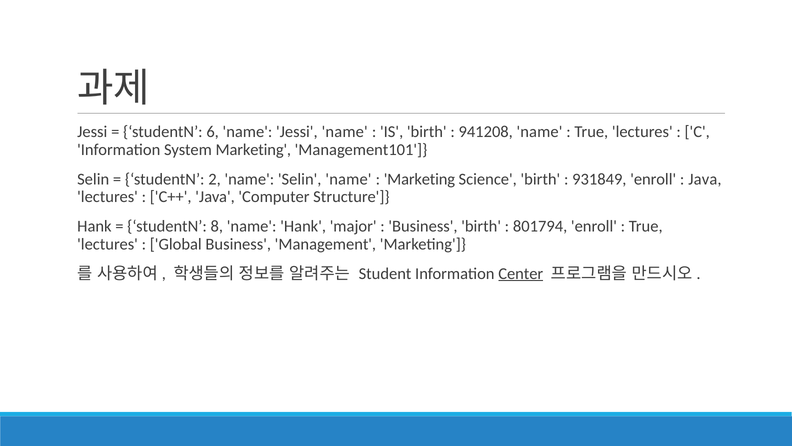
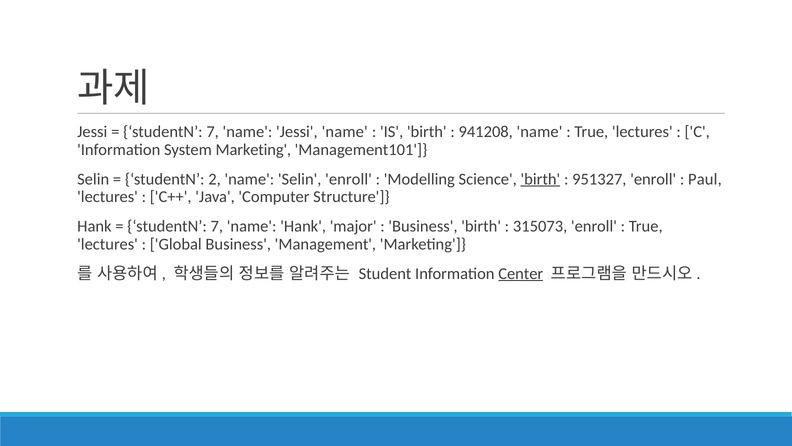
6: 6 -> 7 (213, 132)
Selin name: name -> enroll (349, 179)
Marketing: Marketing -> Modelling (419, 179)
birth underline: none -> present (540, 179)
931849: 931849 -> 951327 (599, 179)
Java: Java -> Paul (705, 179)
8: 8 -> 7 (217, 226)
801794: 801794 -> 315073 (540, 226)
